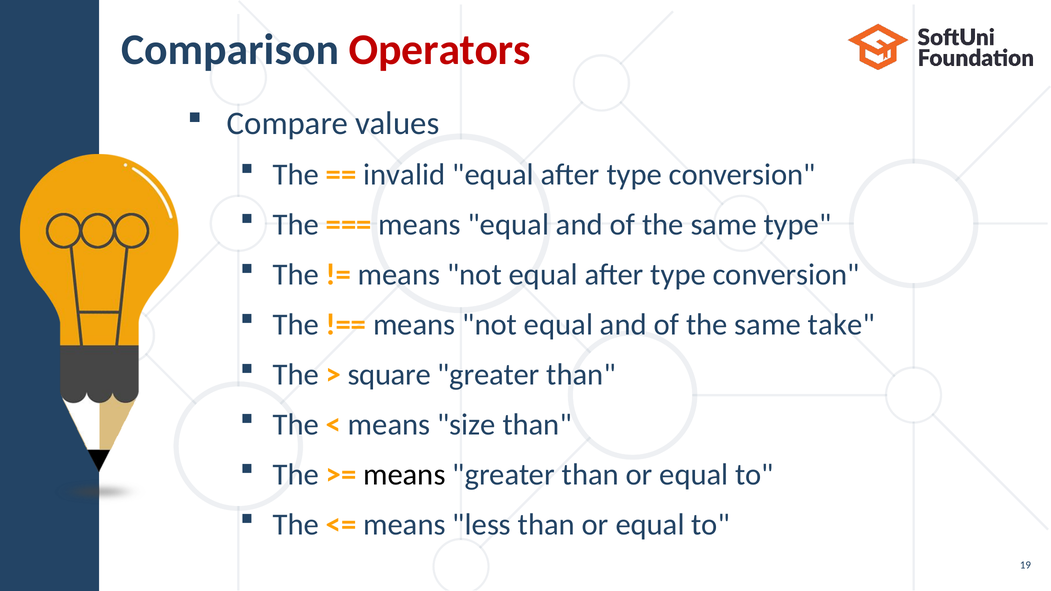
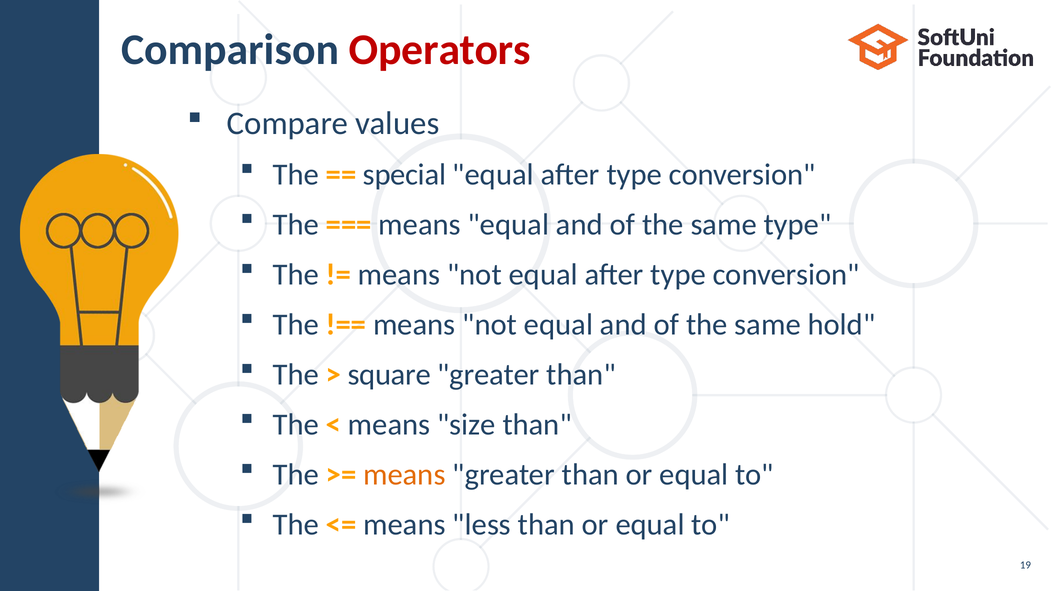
invalid: invalid -> special (404, 175)
take: take -> hold (842, 325)
means colour: black -> orange (404, 475)
